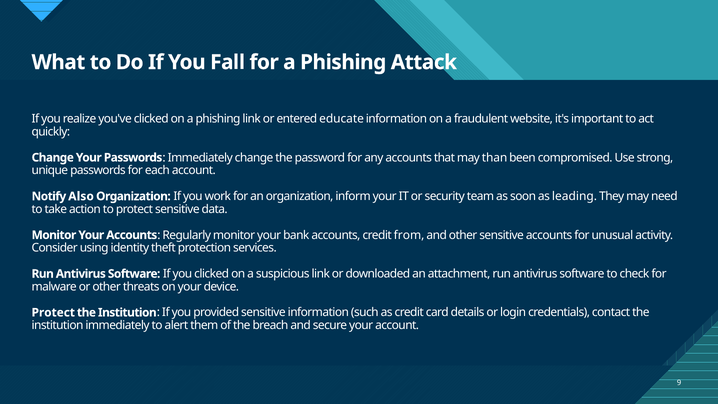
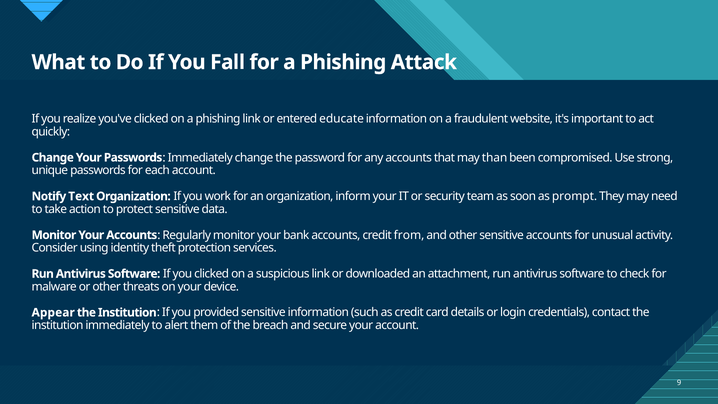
Also: Also -> Text (81, 196)
leading: leading -> prompt (575, 196)
Protect: Protect -> Appear (53, 312)
